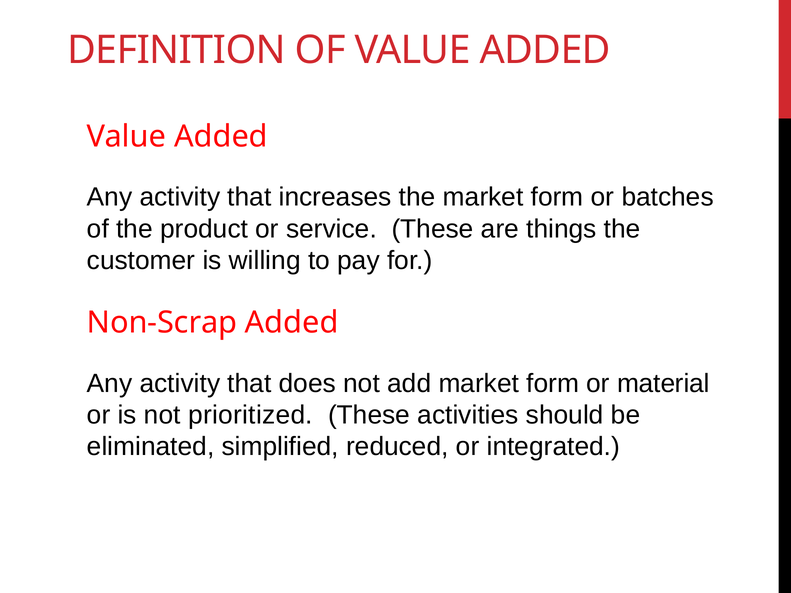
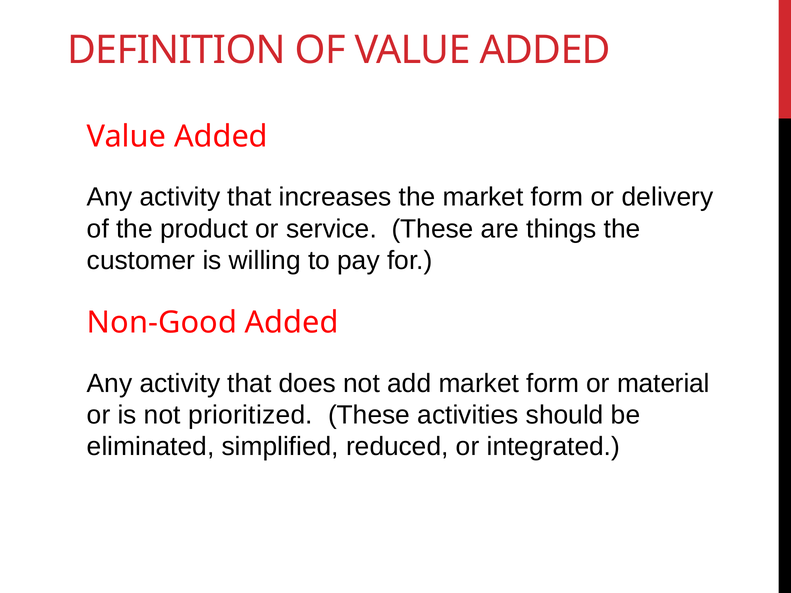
batches: batches -> delivery (668, 197)
Non-Scrap: Non-Scrap -> Non-Good (162, 323)
